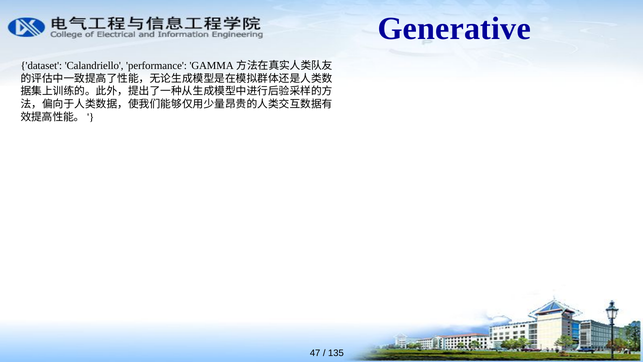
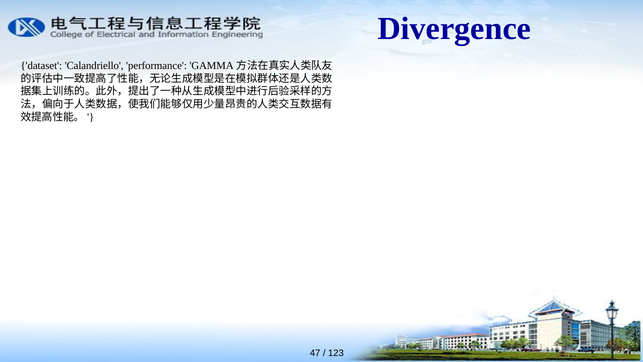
Generative: Generative -> Divergence (454, 28)
135: 135 -> 123 (336, 353)
